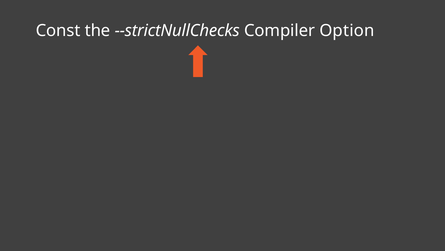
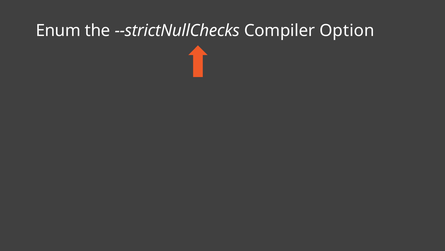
Const: Const -> Enum (58, 31)
